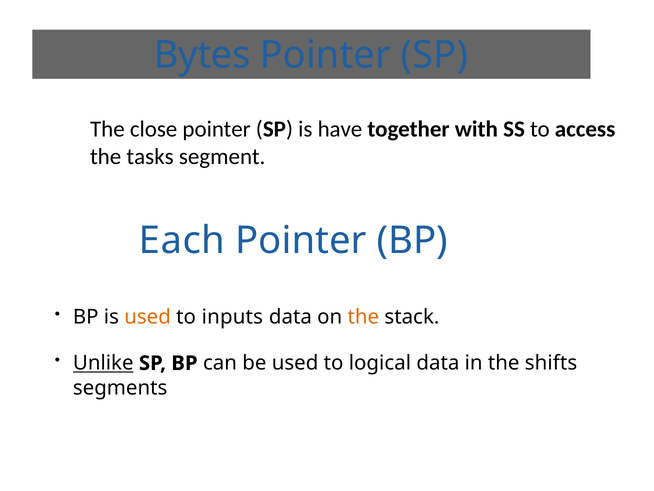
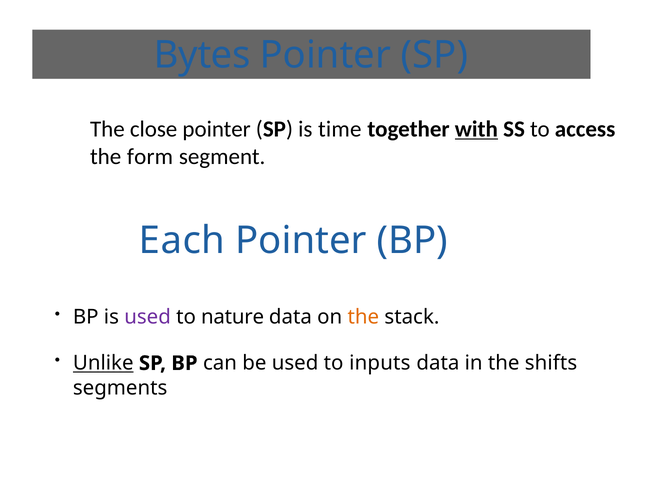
have: have -> time (340, 129)
with underline: none -> present (476, 129)
tasks: tasks -> form (150, 157)
used colour: orange -> purple (148, 317)
inputs: inputs -> nature (233, 317)
logical: logical -> inputs (380, 363)
